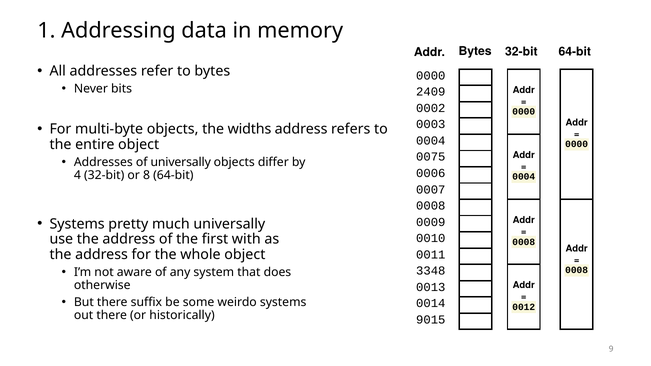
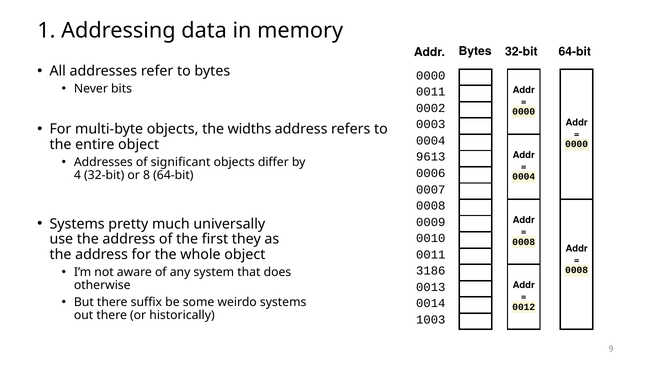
2409: 2409 -> 0011 (431, 92)
0075: 0075 -> 9613 (431, 157)
of universally: universally -> significant (181, 162)
with: with -> they (246, 239)
3348: 3348 -> 3186 (431, 271)
9015: 9015 -> 1003 (431, 320)
